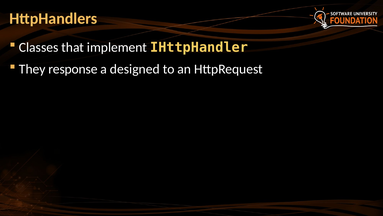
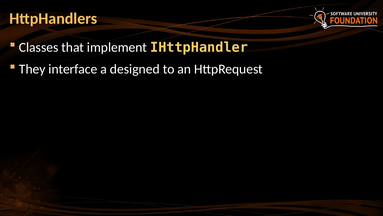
response: response -> interface (73, 69)
